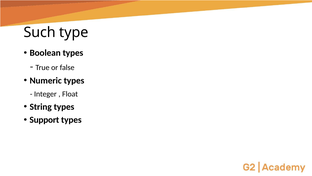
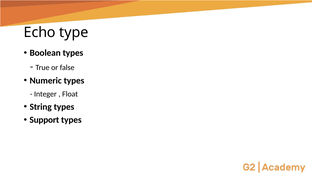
Such: Such -> Echo (40, 32)
